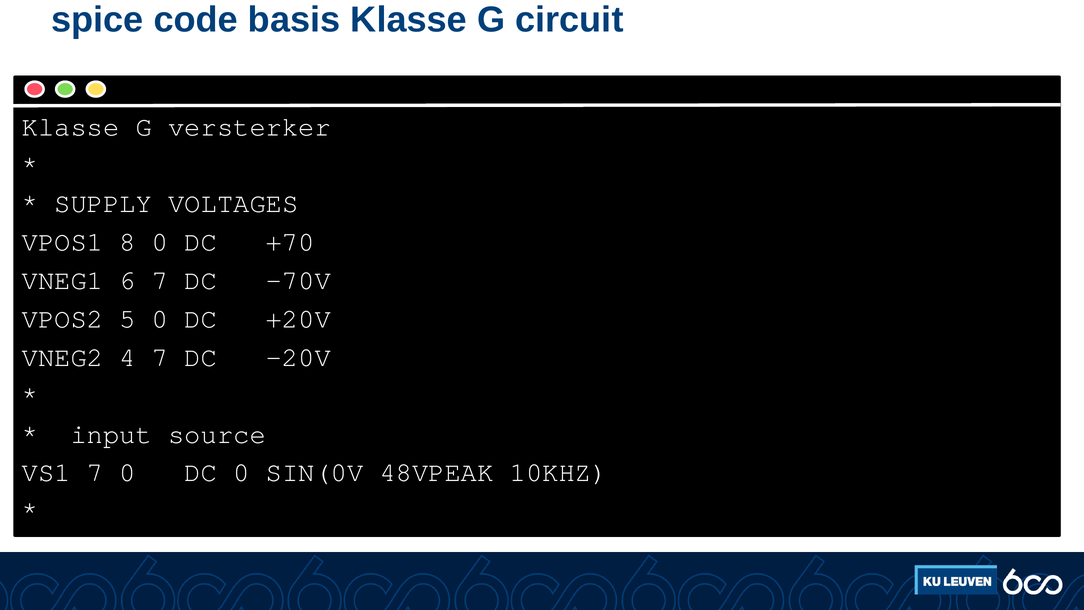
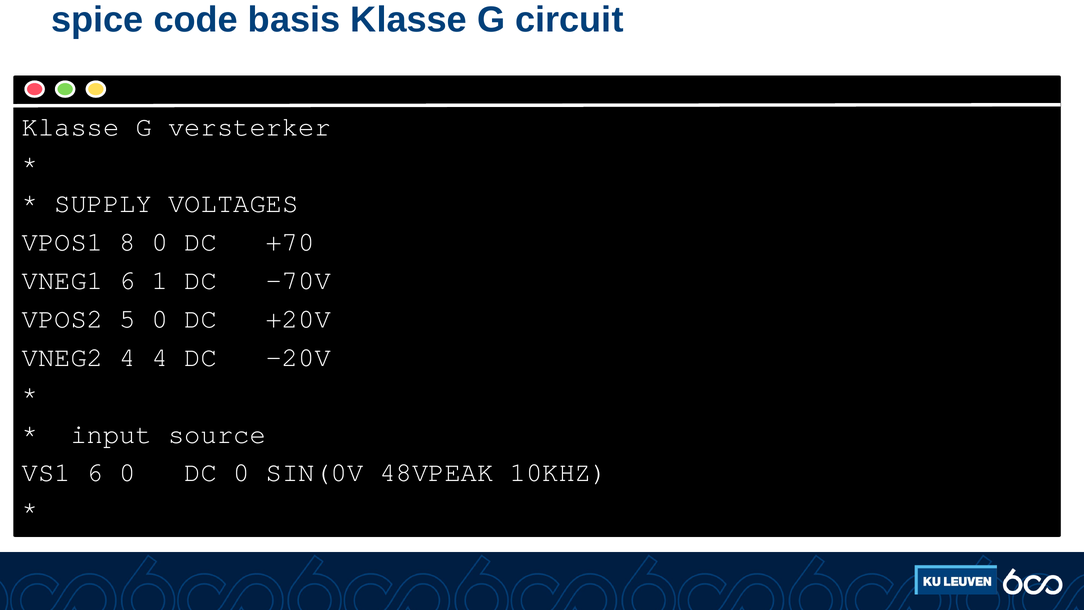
6 7: 7 -> 1 (160, 280)
4 7: 7 -> 4 (160, 357)
VS1 7: 7 -> 6 (95, 472)
